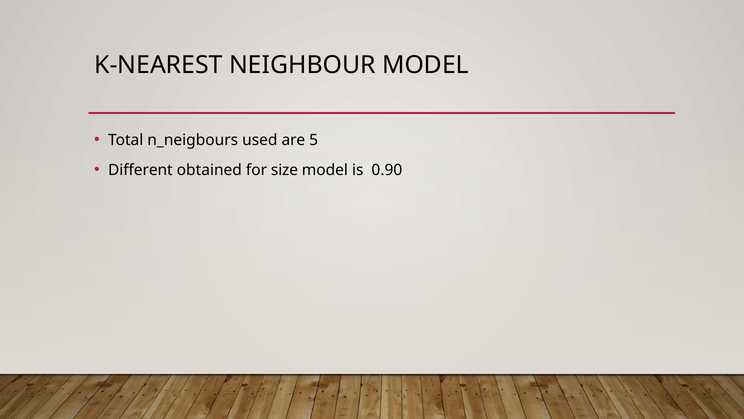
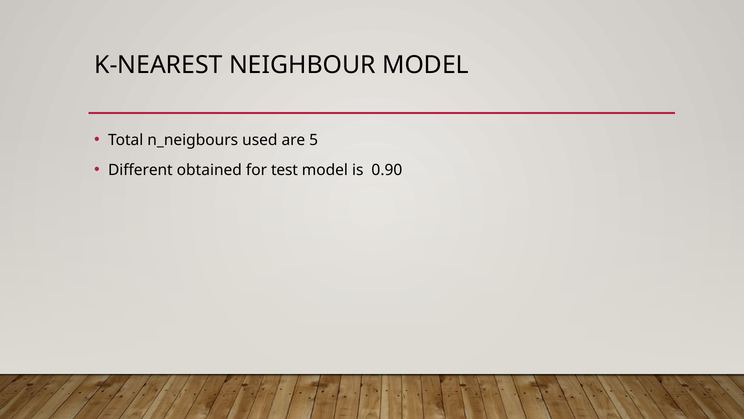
size: size -> test (285, 170)
